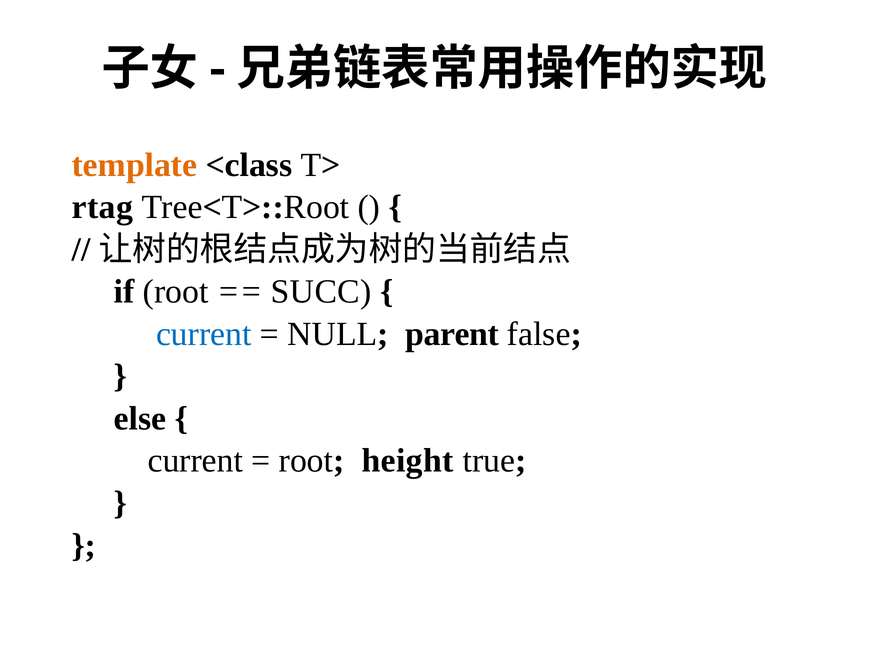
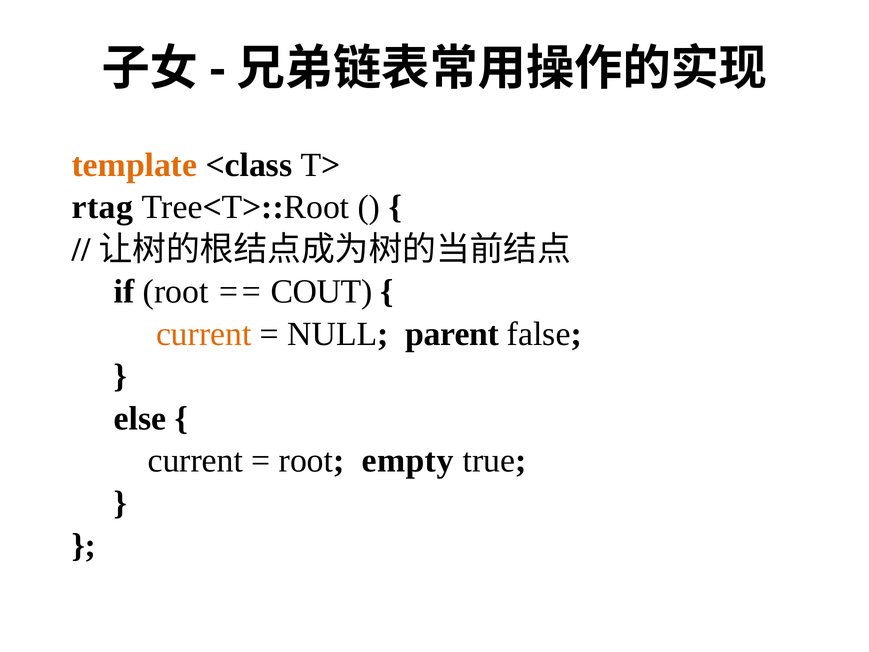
SUCC: SUCC -> COUT (321, 292)
current colour: blue -> orange (204, 334)
height: height -> empty (408, 461)
